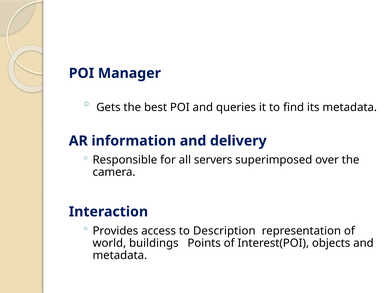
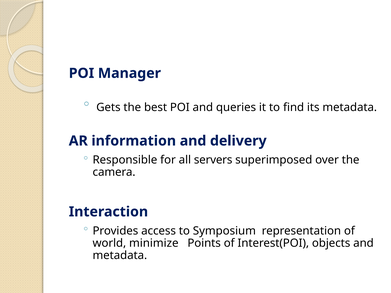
Description: Description -> Symposium (224, 231)
buildings: buildings -> minimize (154, 243)
